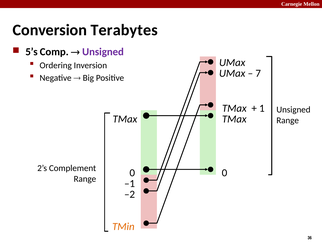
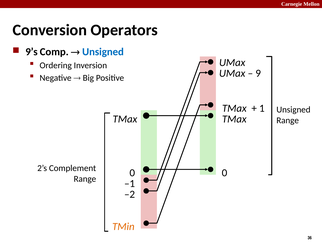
Terabytes: Terabytes -> Operators (124, 30)
5’s: 5’s -> 9’s (32, 52)
Unsigned colour: purple -> blue (103, 52)
7: 7 -> 9 (258, 73)
